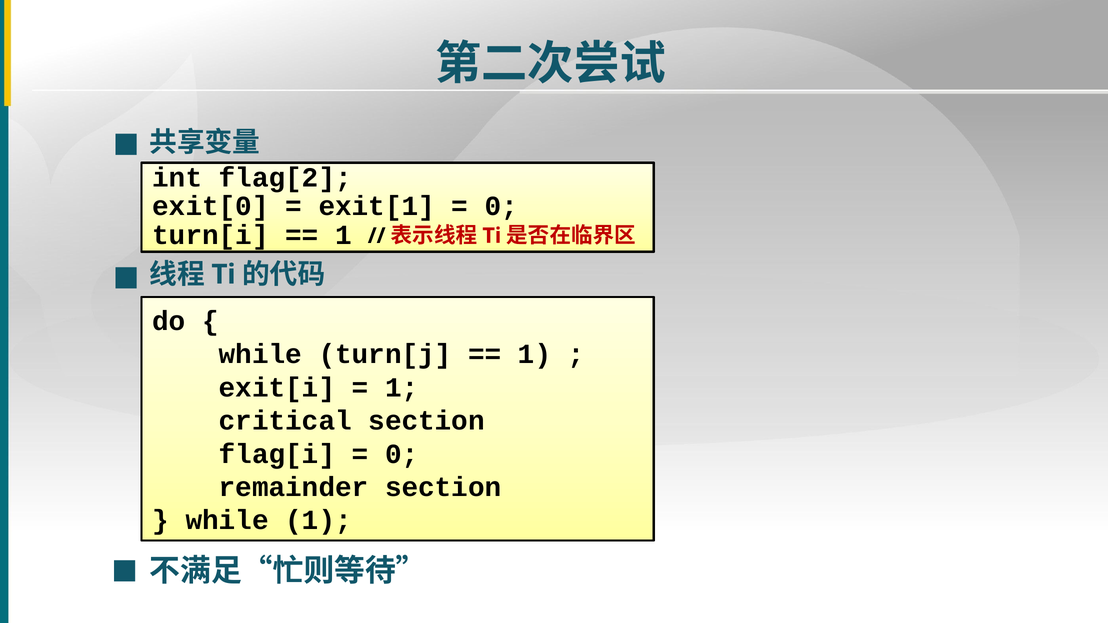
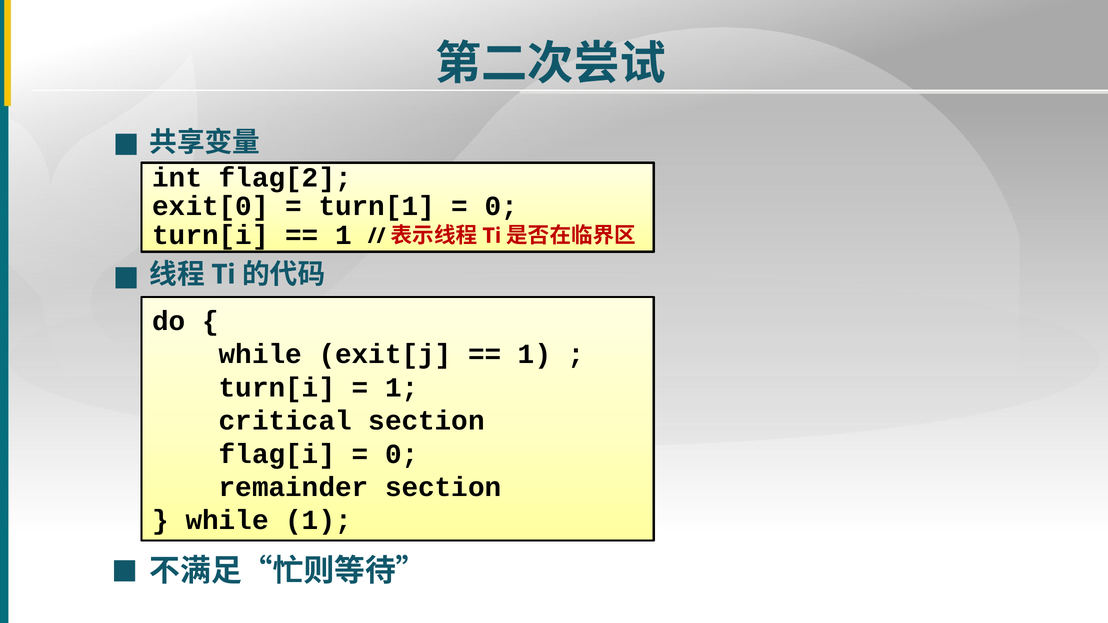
exit[1: exit[1 -> turn[1 (377, 206)
turn[j: turn[j -> exit[j (385, 354)
exit[i: exit[i -> turn[i (277, 388)
